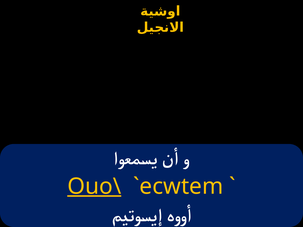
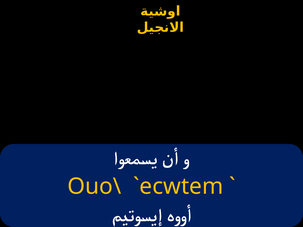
Ouo\ underline: present -> none (94, 186)
